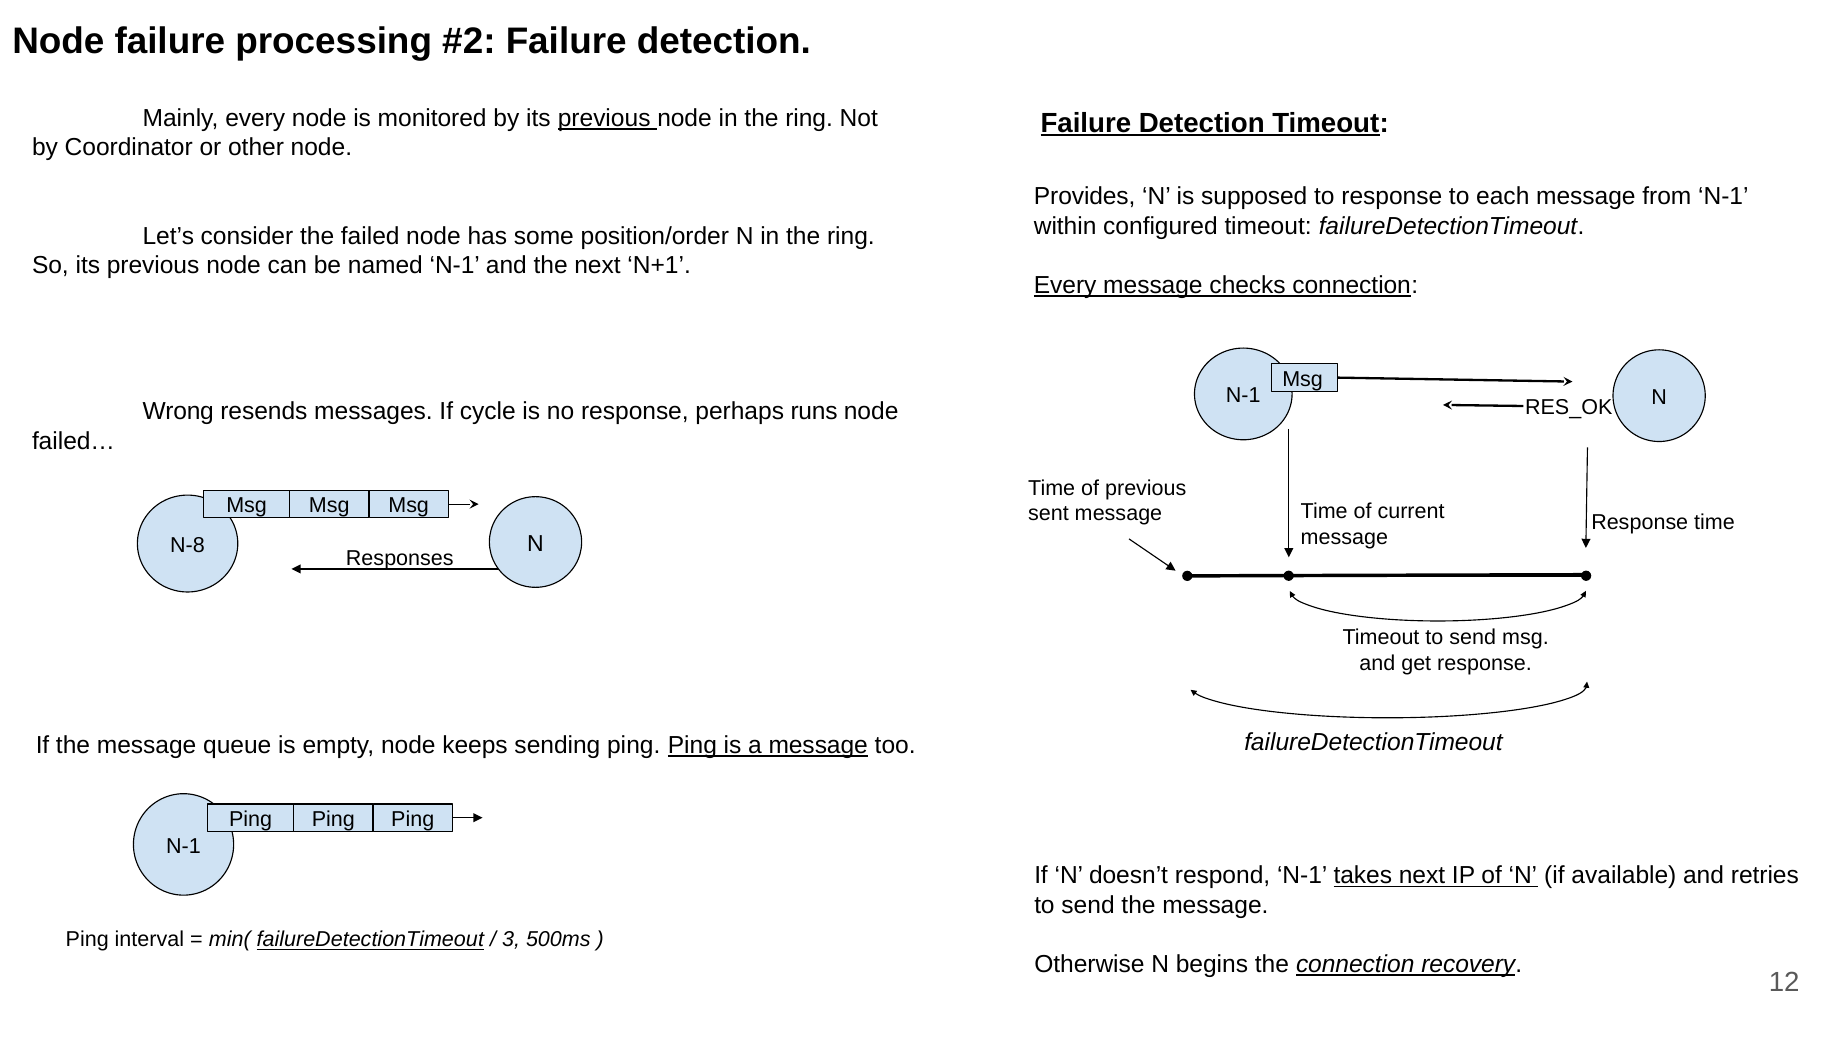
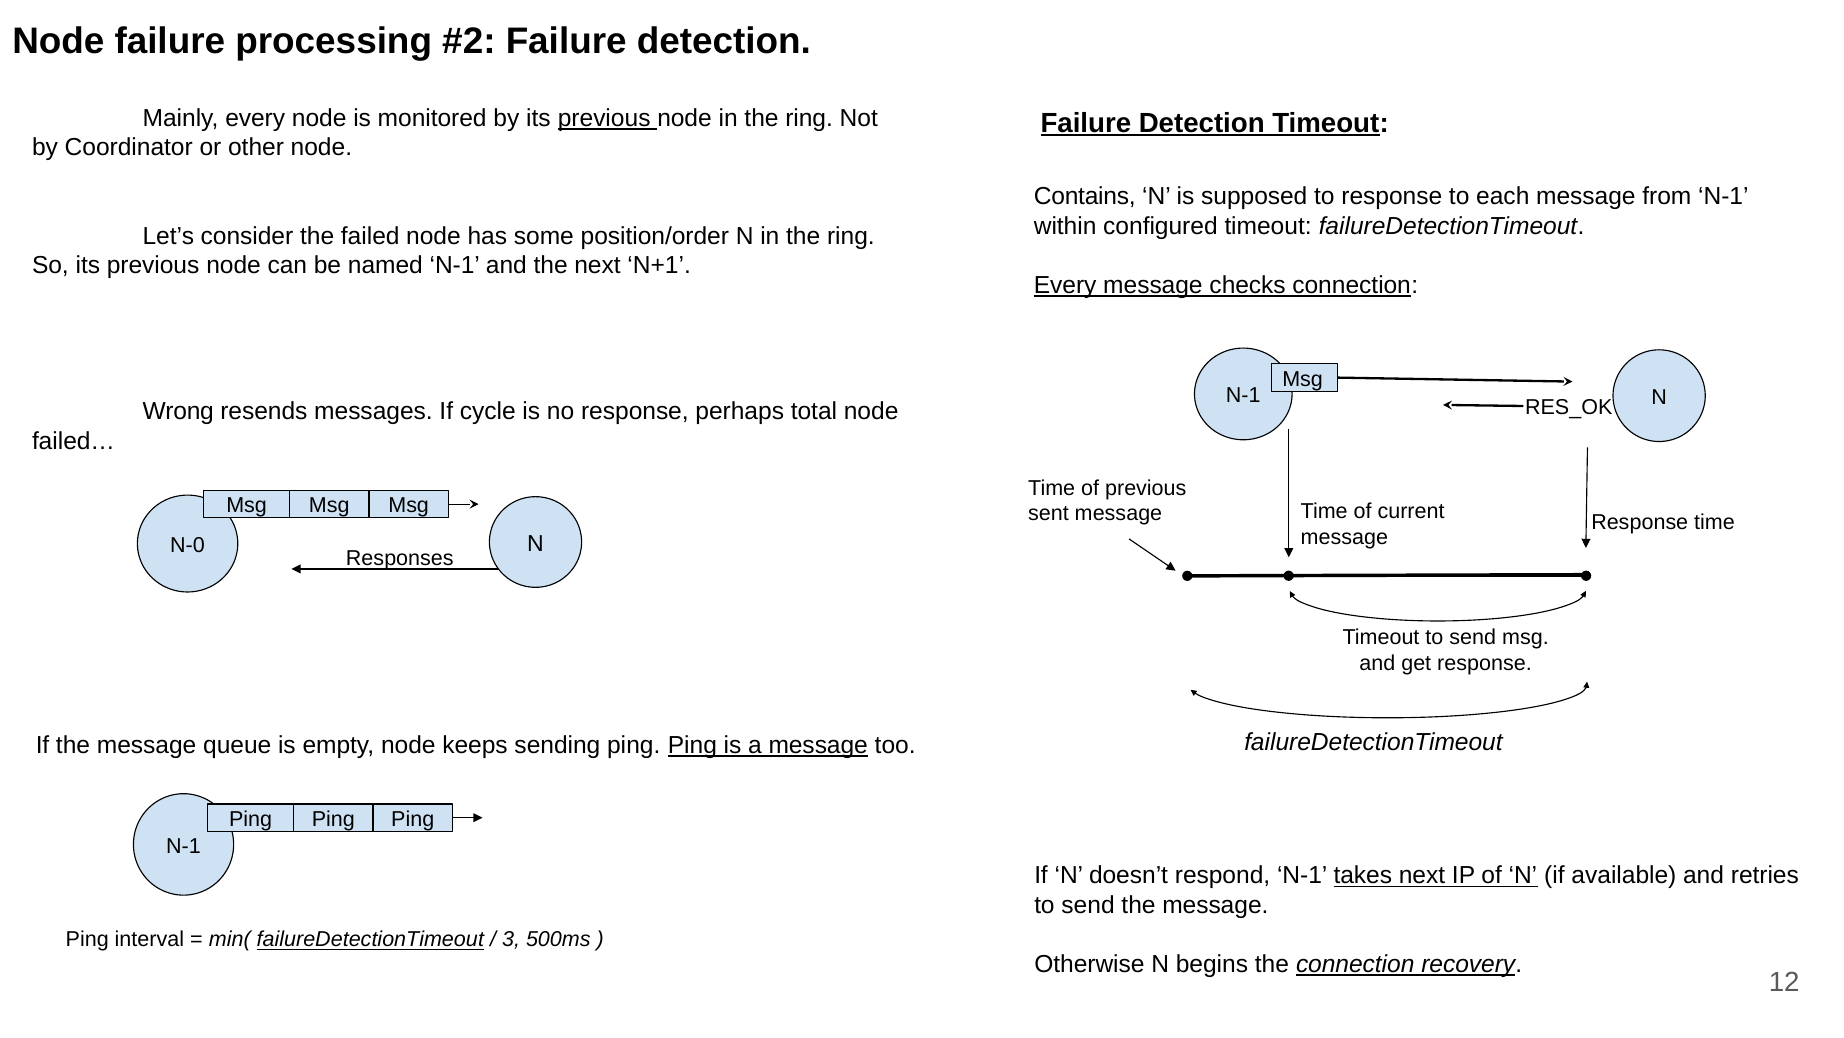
Provides: Provides -> Contains (1085, 196)
runs: runs -> total (814, 411)
N-8: N-8 -> N-0 (188, 545)
